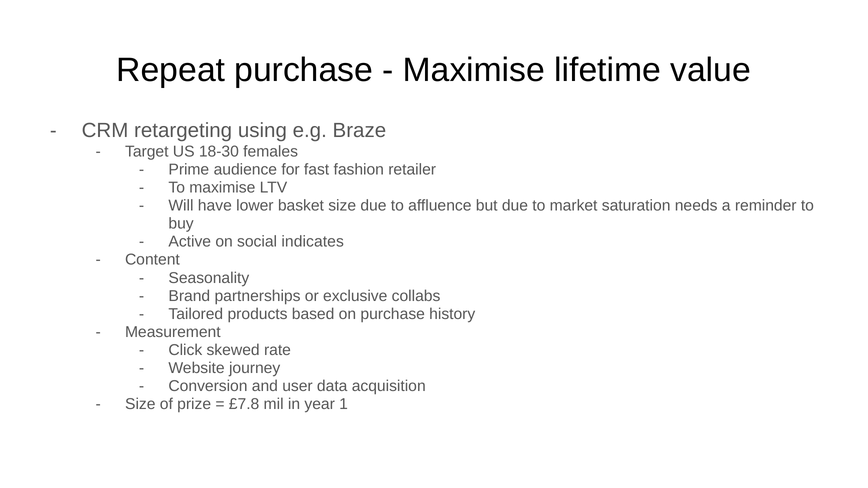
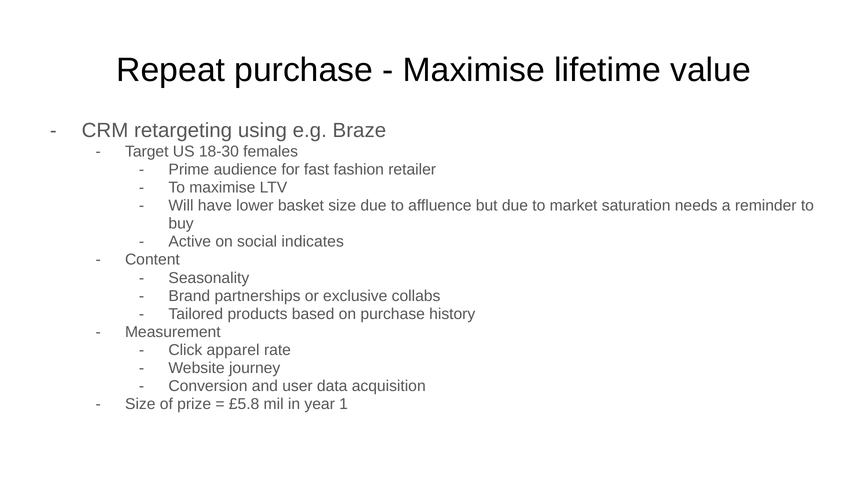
skewed: skewed -> apparel (233, 350)
£7.8: £7.8 -> £5.8 (244, 405)
